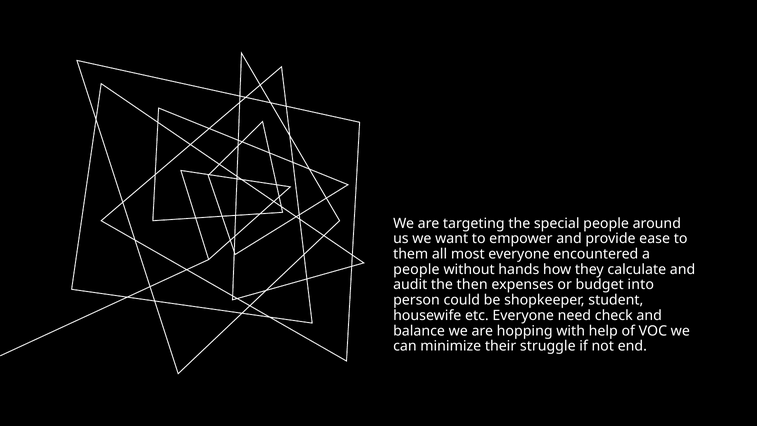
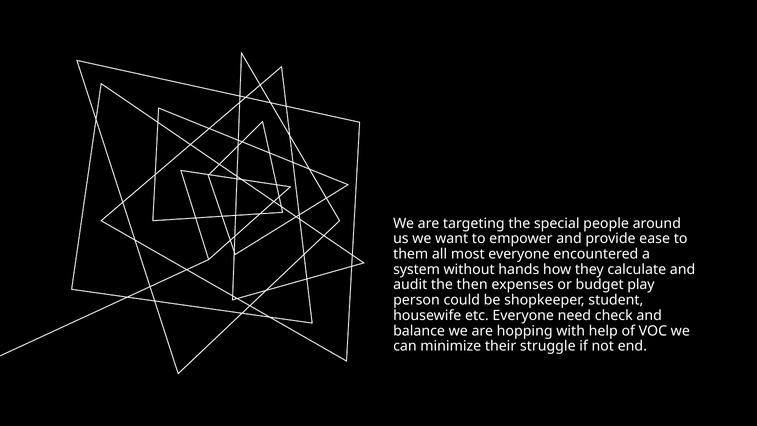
people: people -> system (417, 269)
into: into -> play (641, 285)
